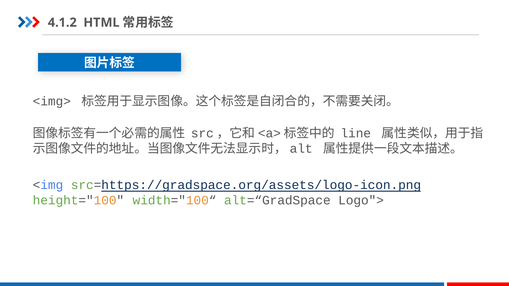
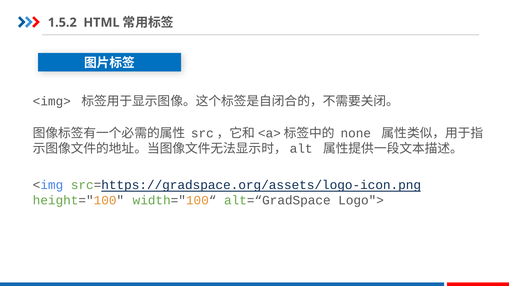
4.1.2: 4.1.2 -> 1.5.2 (62, 23)
line: line -> none (356, 134)
